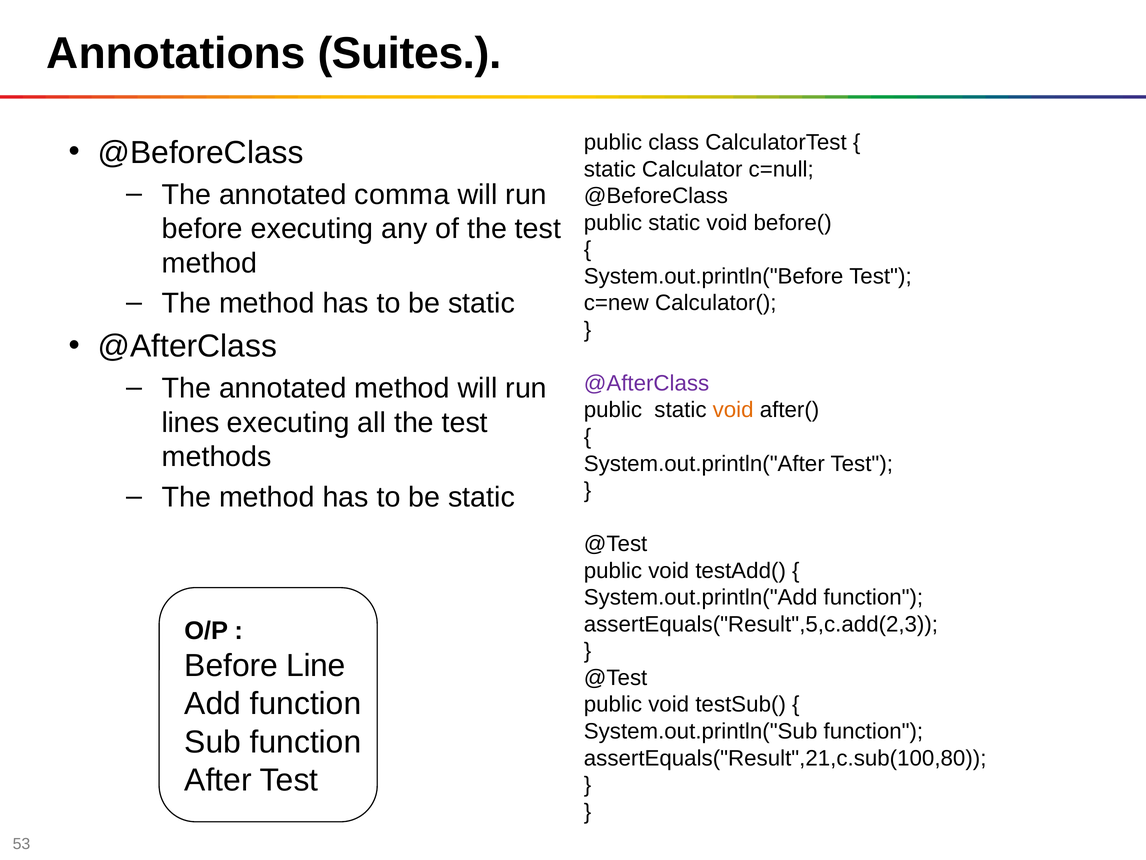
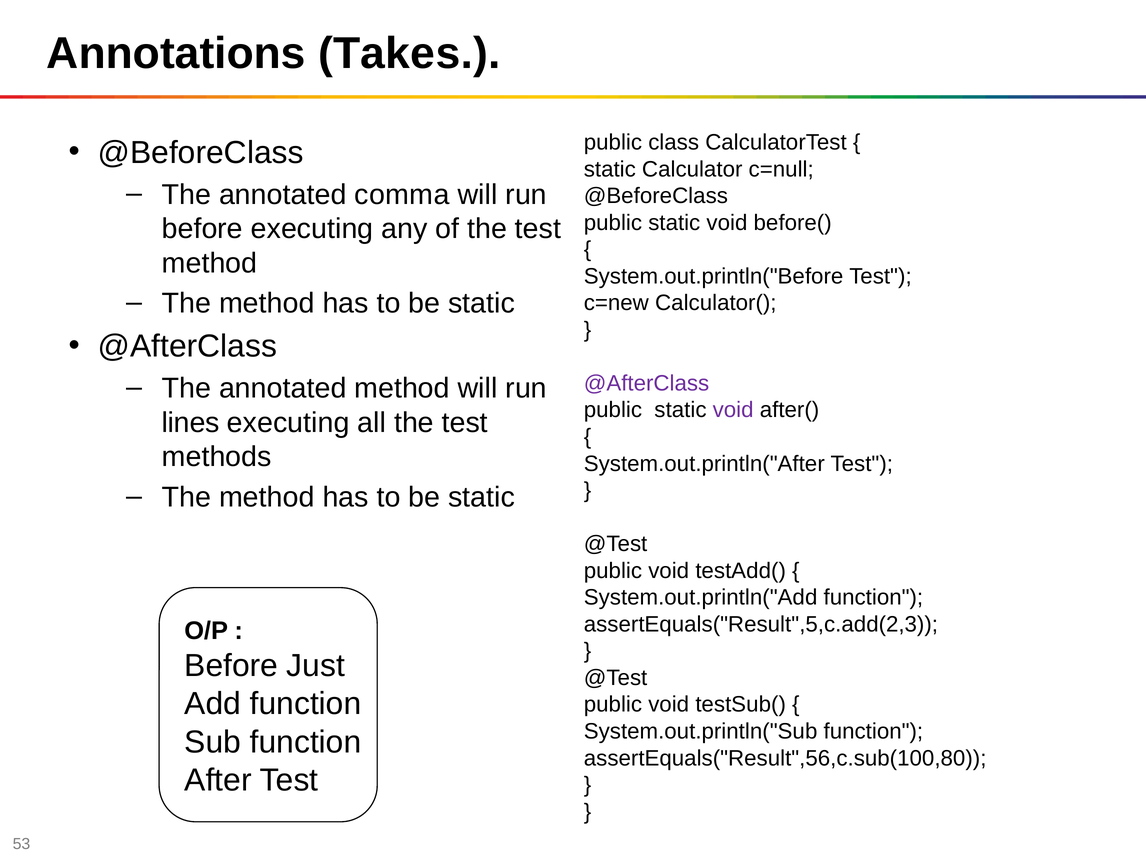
Suites: Suites -> Takes (409, 54)
void colour: orange -> purple (733, 410)
Line: Line -> Just (316, 665)
assertEquals("Result",21,c.sub(100,80: assertEquals("Result",21,c.sub(100,80 -> assertEquals("Result",56,c.sub(100,80 (785, 758)
